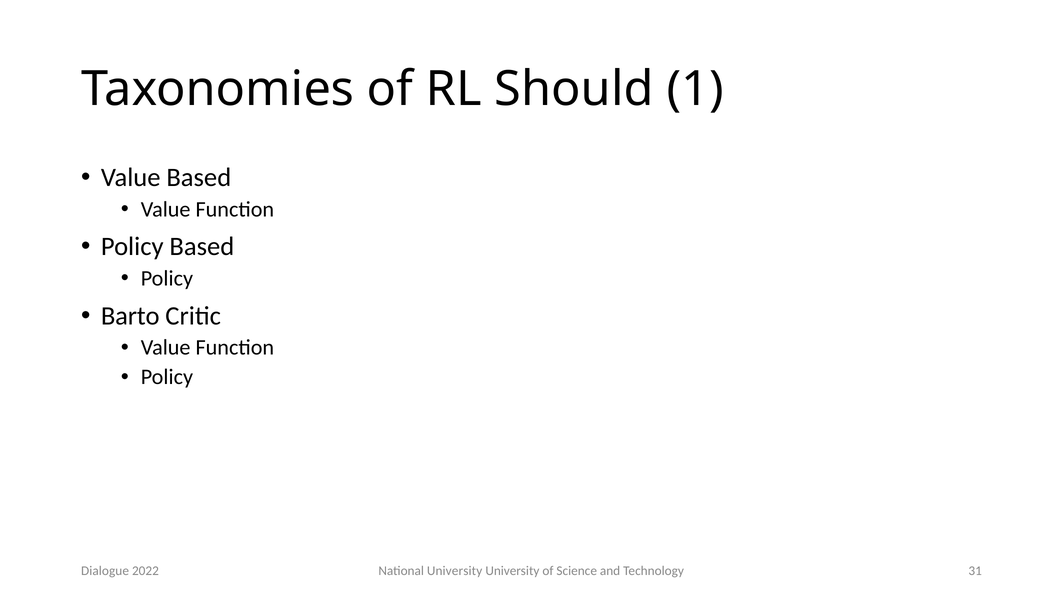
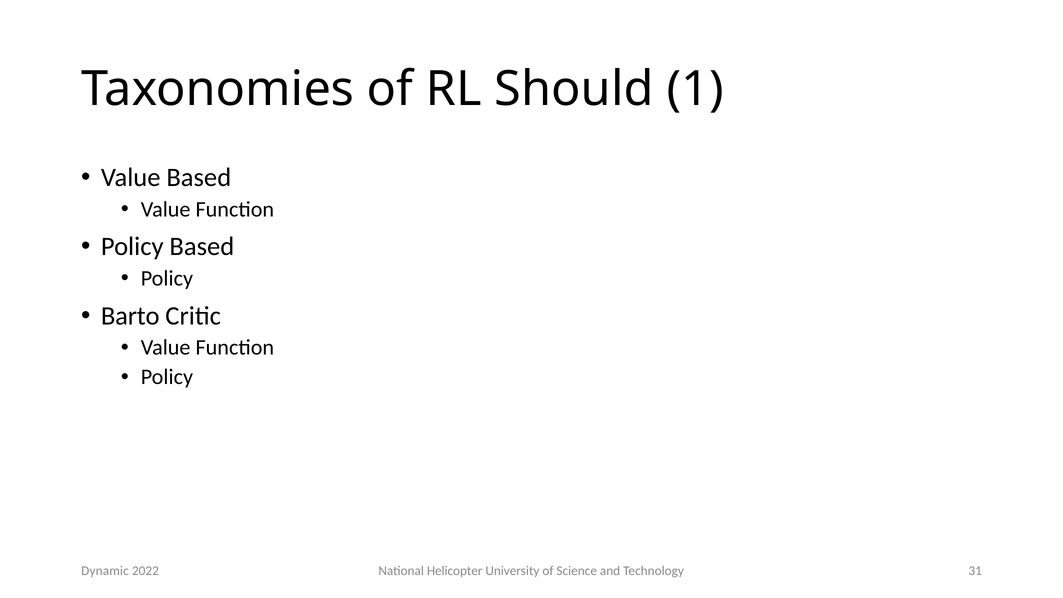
National University: University -> Helicopter (455, 571)
Dialogue: Dialogue -> Dynamic (105, 571)
